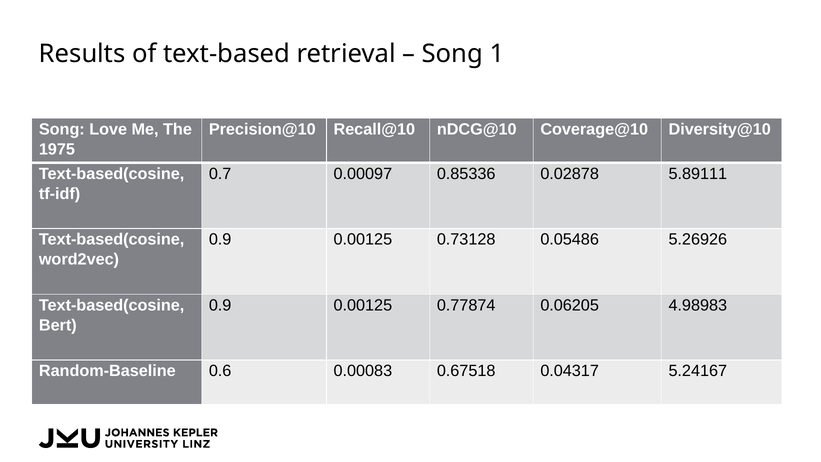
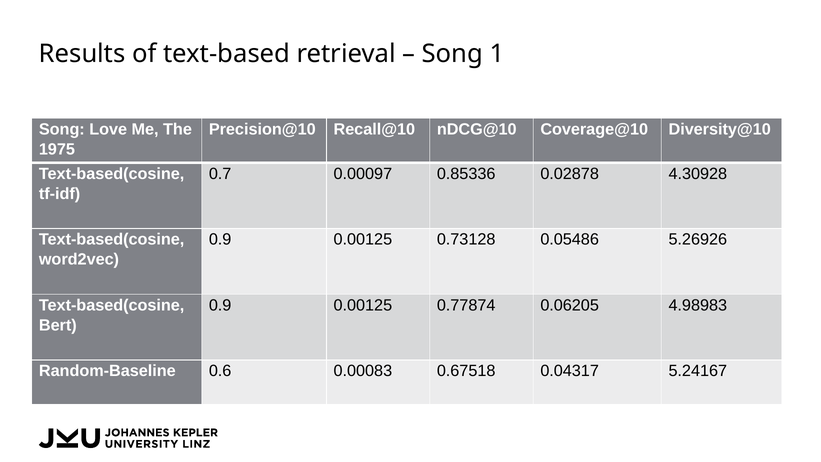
5.89111: 5.89111 -> 4.30928 (698, 174)
